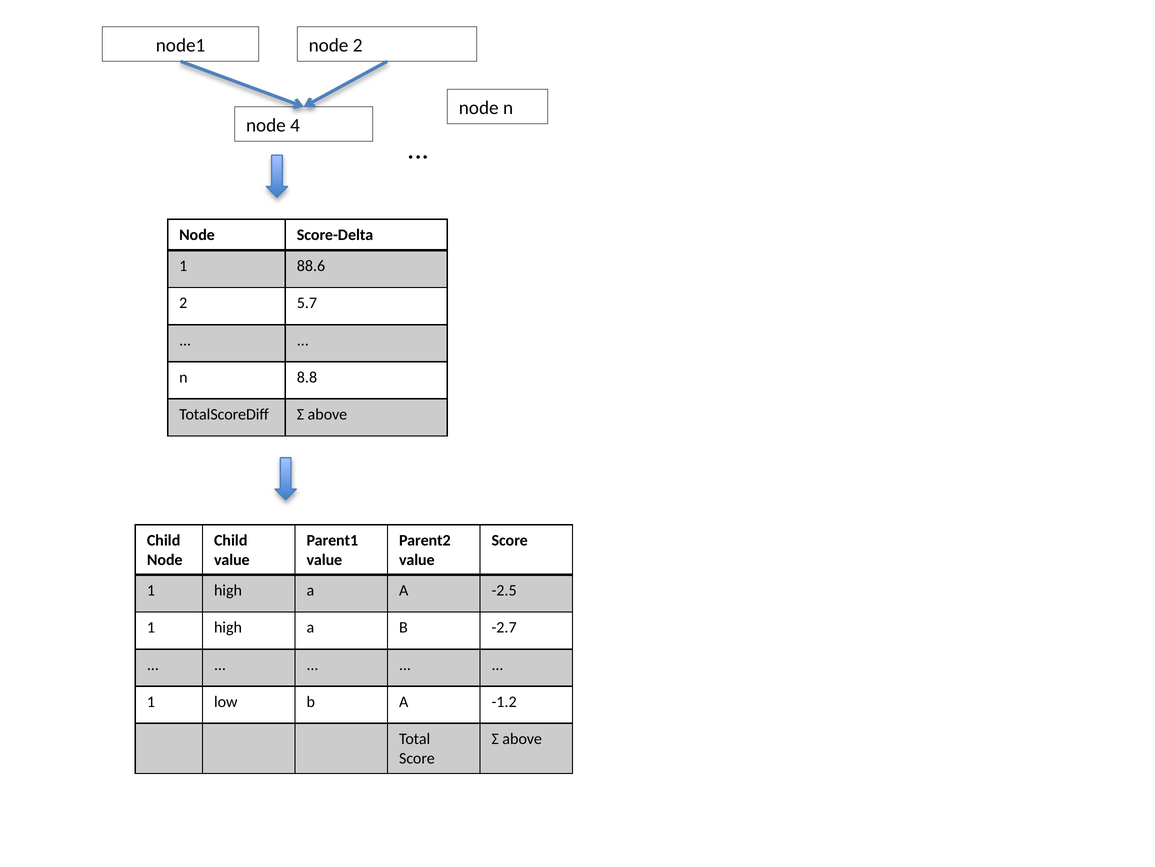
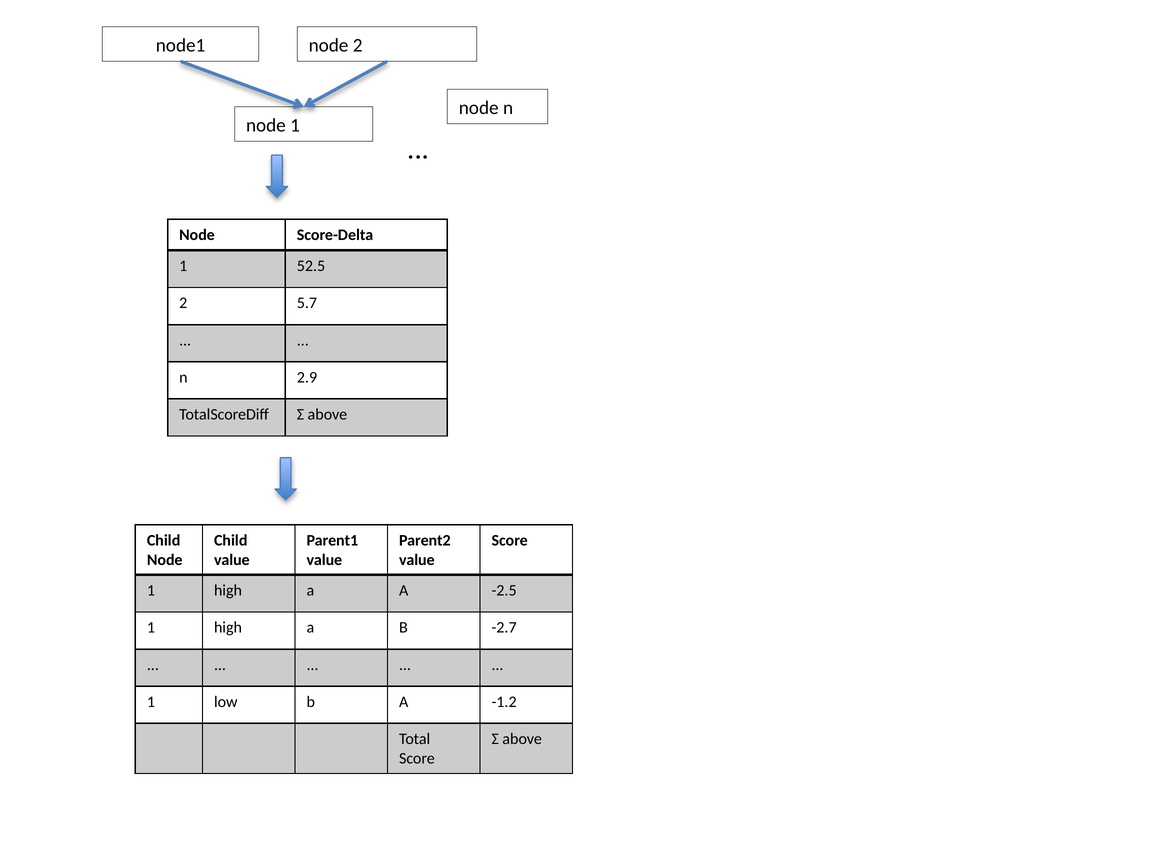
node 4: 4 -> 1 (295, 125)
88.6: 88.6 -> 52.5 (311, 266)
8.8: 8.8 -> 2.9 (307, 377)
